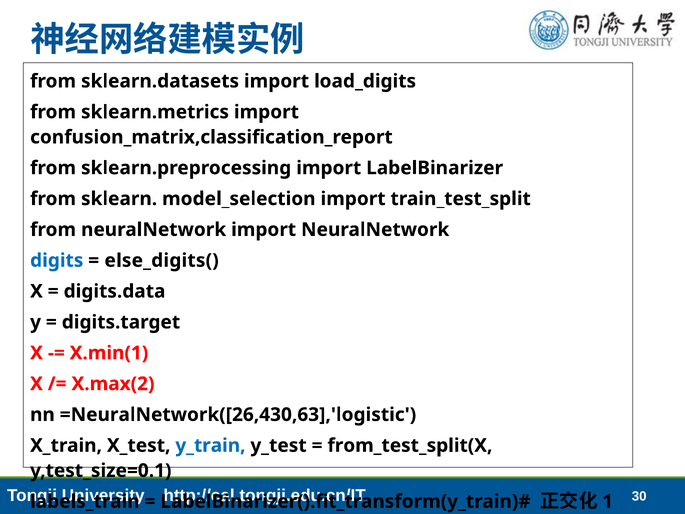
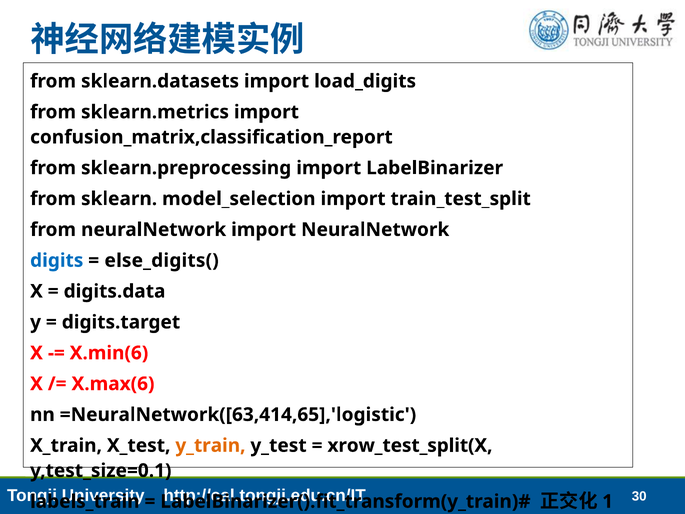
X.min(1: X.min(1 -> X.min(6 (109, 353)
X.max(2: X.max(2 -> X.max(6 (113, 384)
=NeuralNetwork([26,430,63],'logistic: =NeuralNetwork([26,430,63],'logistic -> =NeuralNetwork([63,414,65],'logistic (238, 414)
y_train colour: blue -> orange (210, 445)
from_test_split(X: from_test_split(X -> xrow_test_split(X (410, 445)
